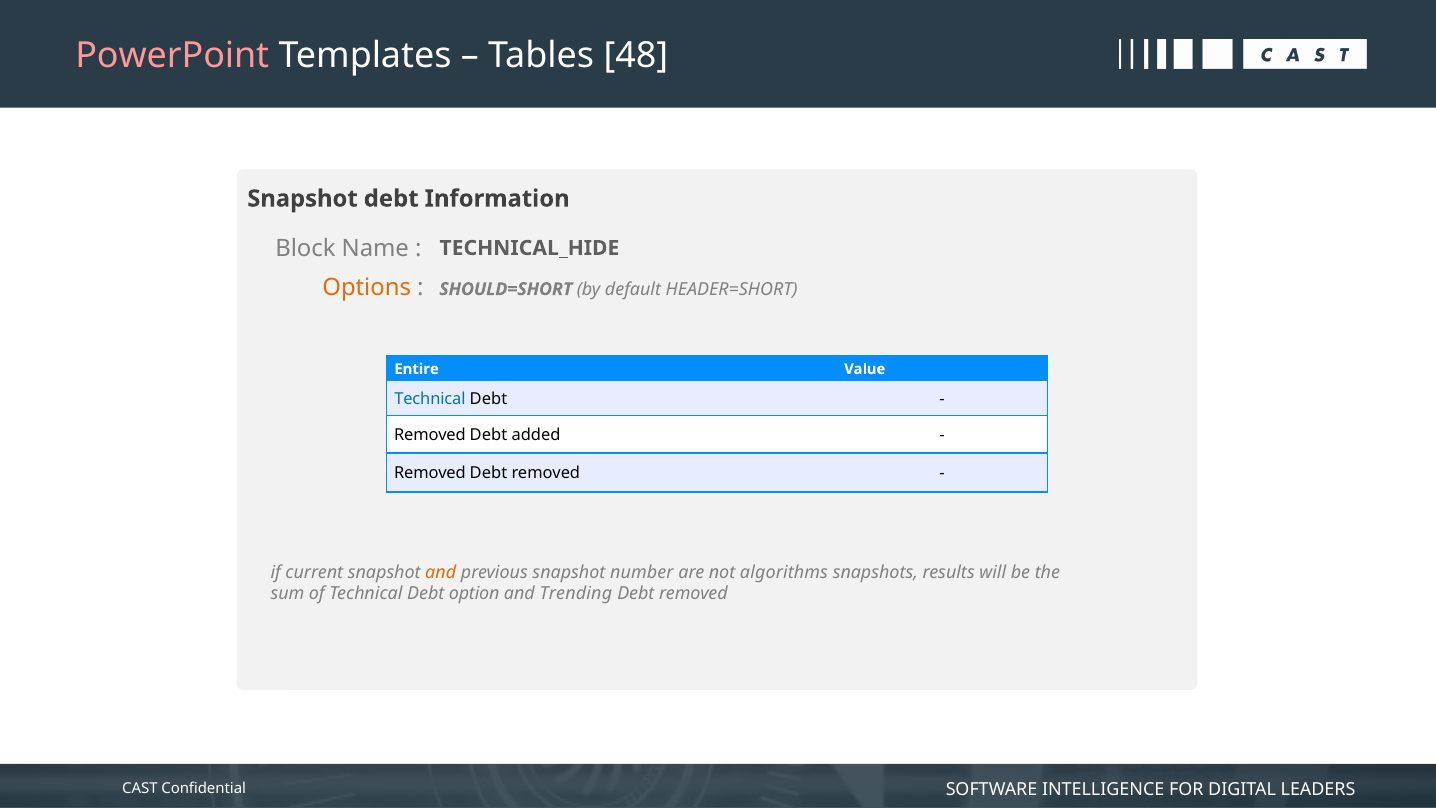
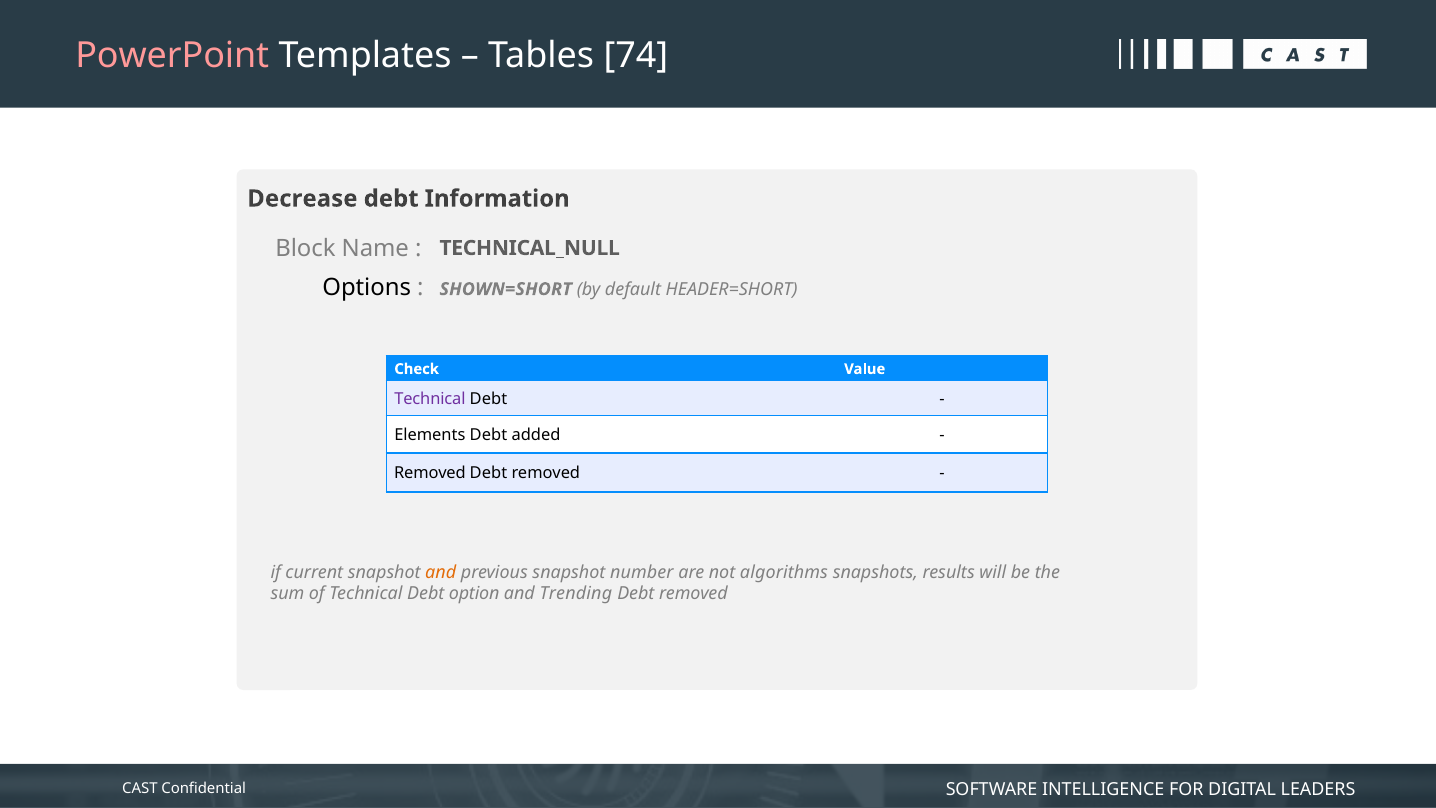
48: 48 -> 74 (636, 56)
Snapshot: Snapshot -> Decrease (302, 199)
TECHNICAL_HIDE: TECHNICAL_HIDE -> TECHNICAL_NULL (530, 248)
Options colour: orange -> black (367, 288)
SHOULD=SHORT: SHOULD=SHORT -> SHOWN=SHORT (506, 289)
Entire: Entire -> Check (417, 369)
Technical colour: blue -> purple (430, 399)
Removed: Removed -> Elements (430, 435)
